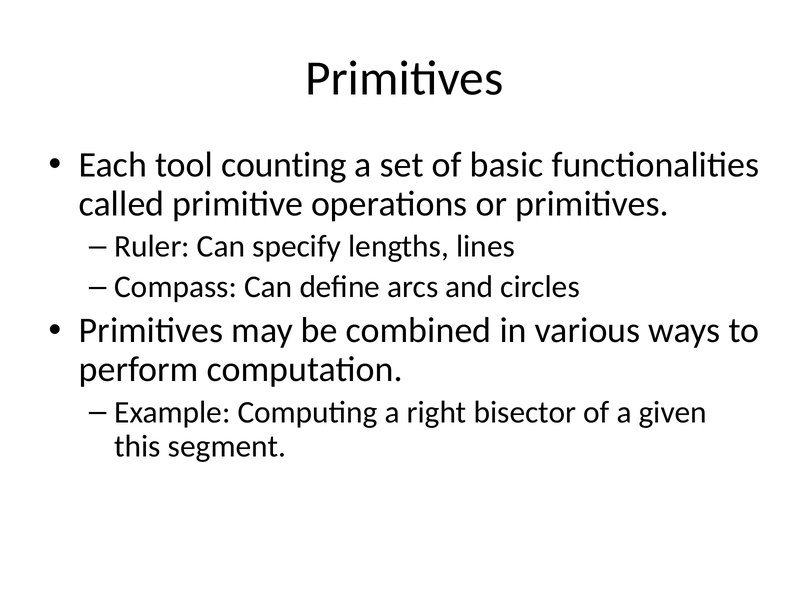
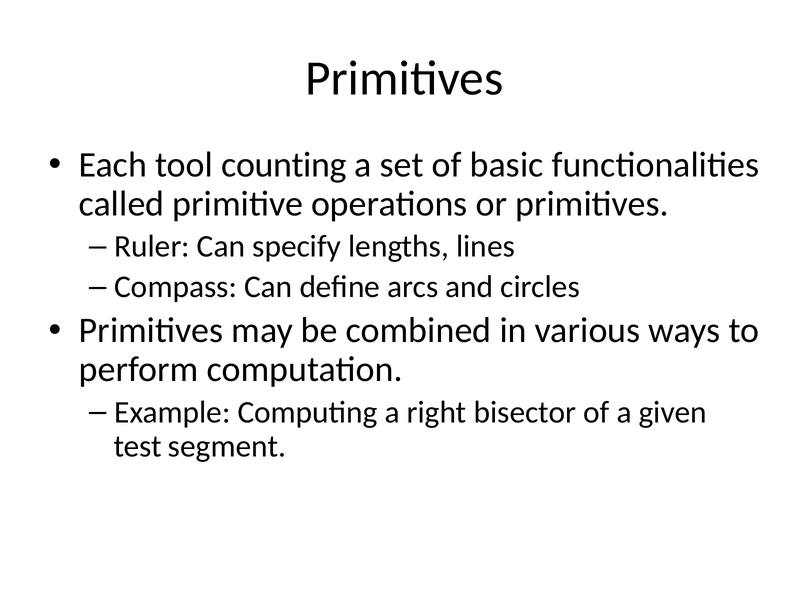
this: this -> test (138, 446)
